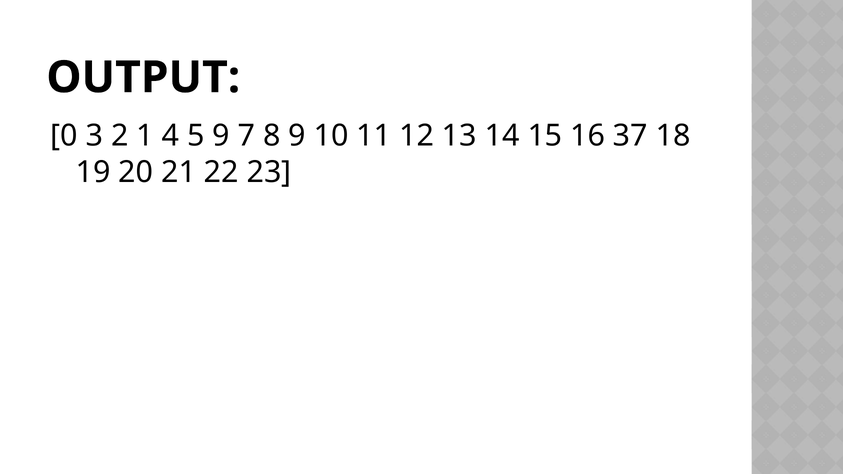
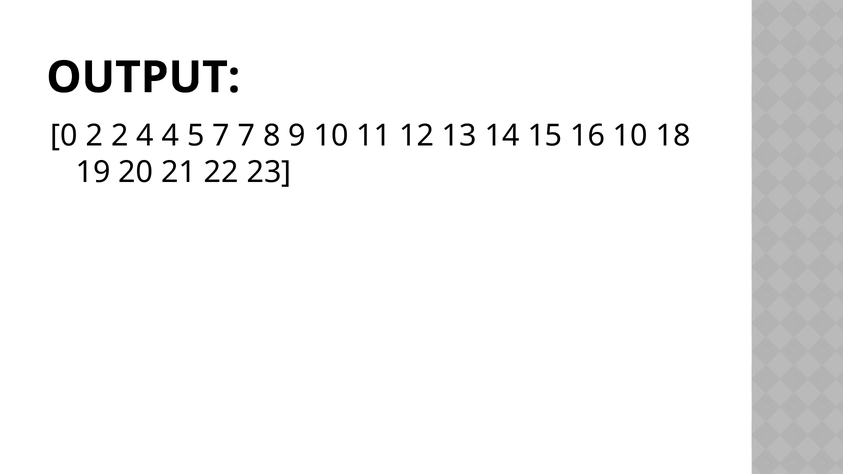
0 3: 3 -> 2 (94, 136)
2 1: 1 -> 4 (145, 136)
5 9: 9 -> 7 (221, 136)
16 37: 37 -> 10 (630, 136)
